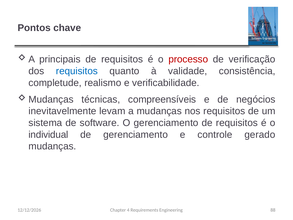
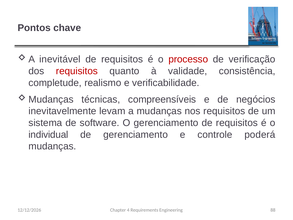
principais: principais -> inevitável (60, 59)
requisitos colour: blue -> red (77, 71)
gerado: gerado -> poderá (260, 134)
